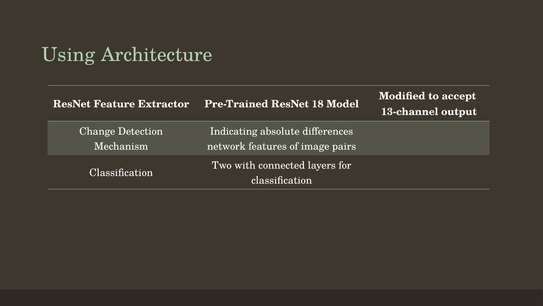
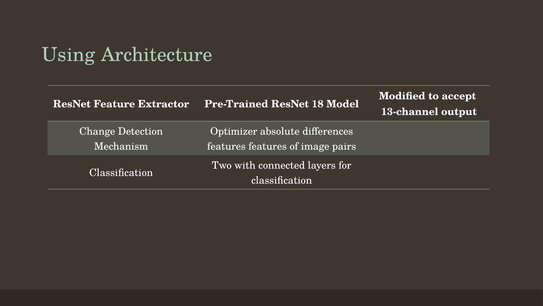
Indicating: Indicating -> Optimizer (234, 131)
network: network -> features (226, 146)
